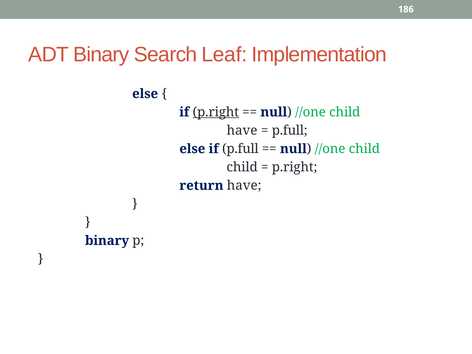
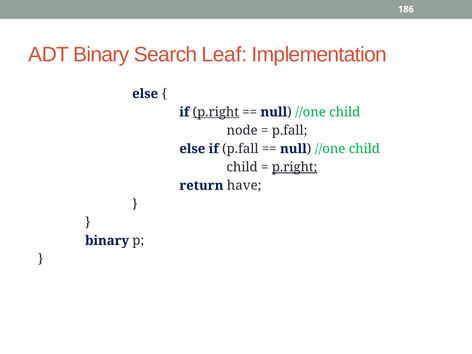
have: have -> node (242, 130)
p.full: p.full -> p.fall (290, 130)
if p.full: p.full -> p.fall (240, 149)
p.right underline: none -> present (295, 167)
